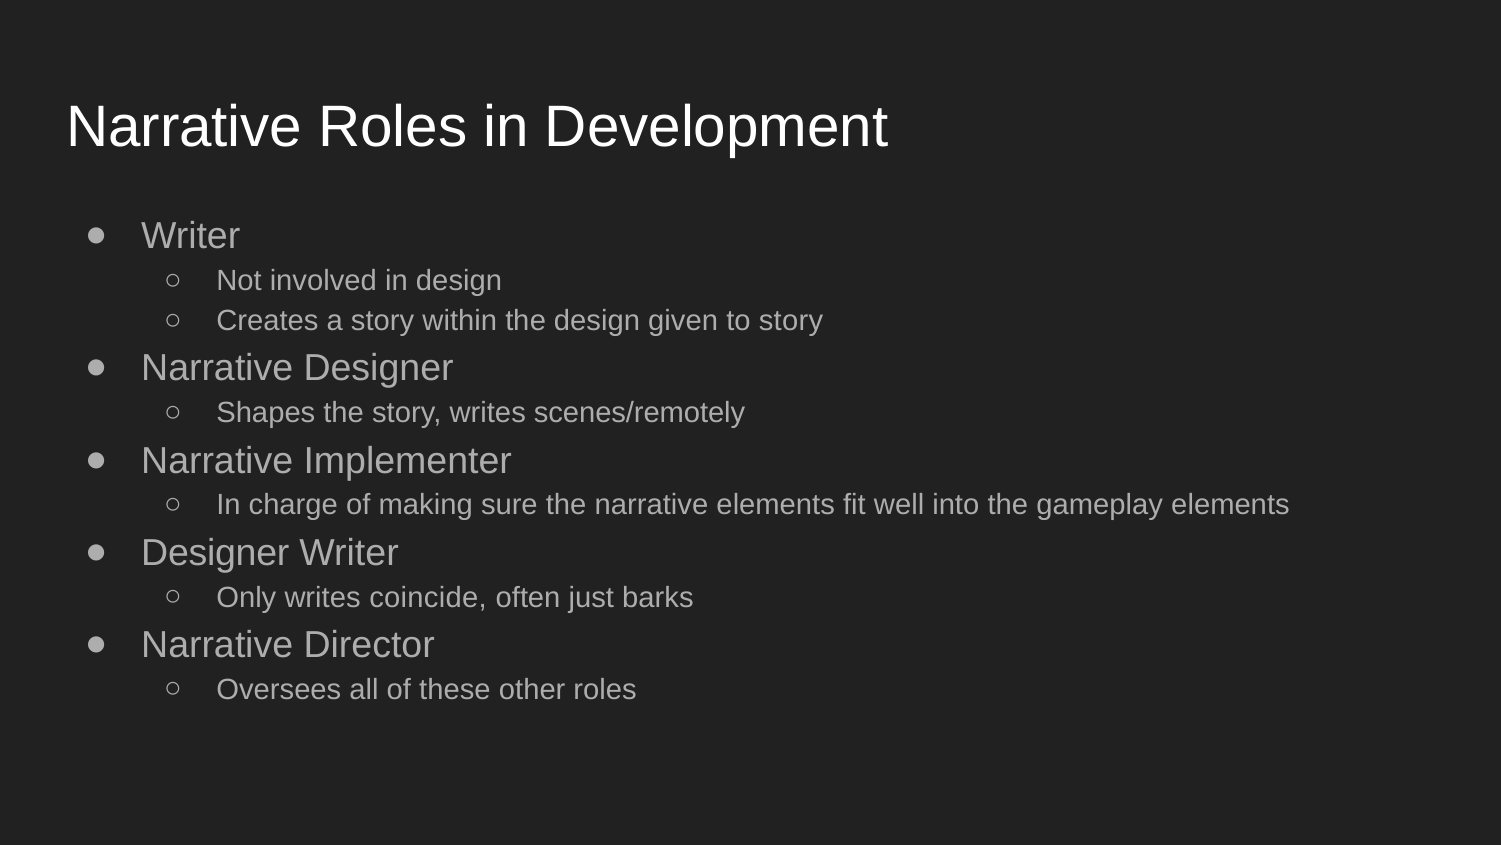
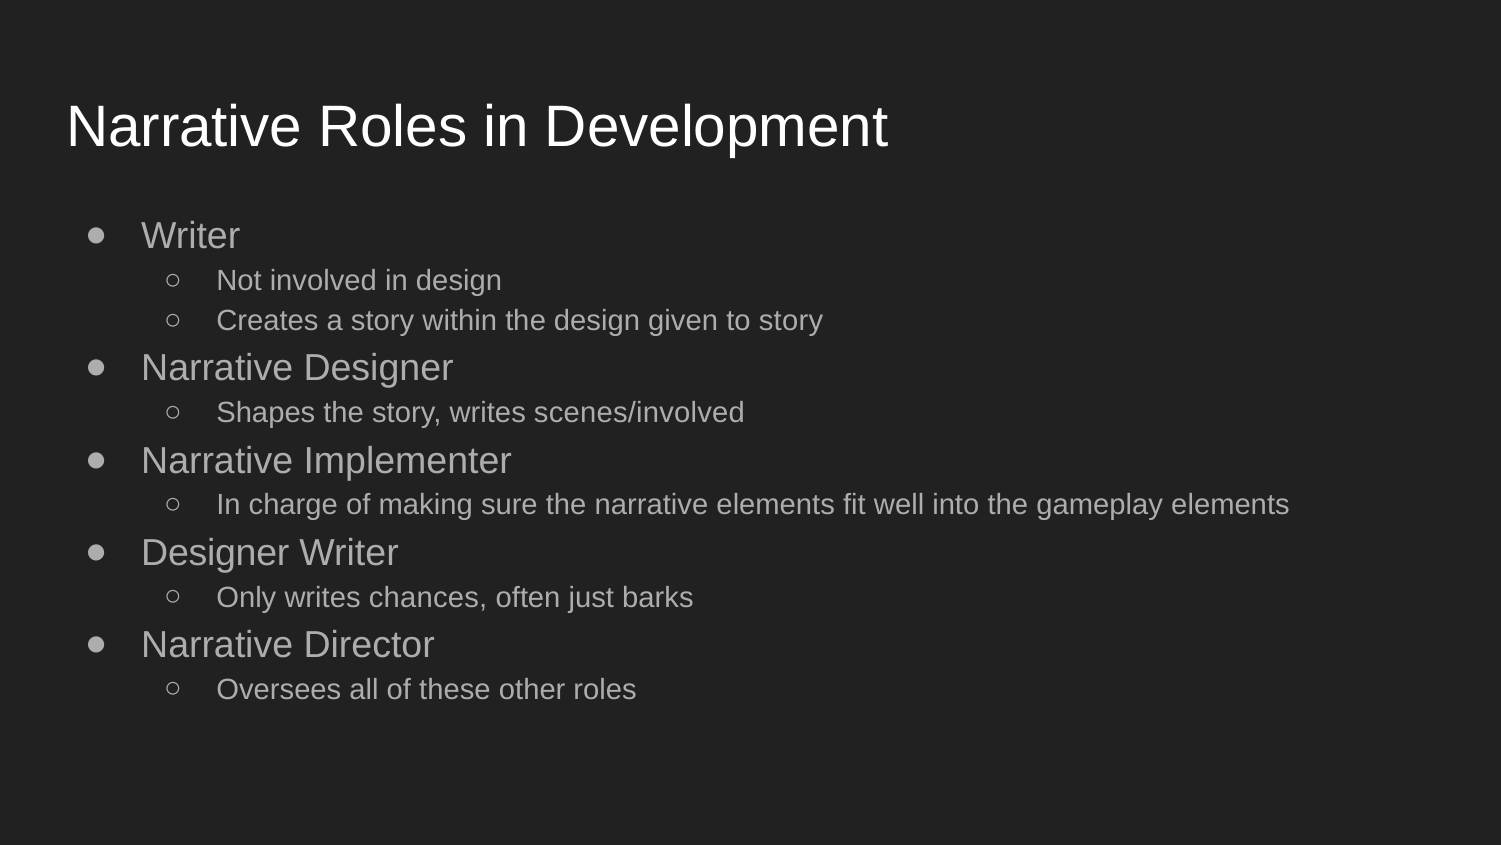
scenes/remotely: scenes/remotely -> scenes/involved (639, 413)
coincide: coincide -> chances (428, 597)
